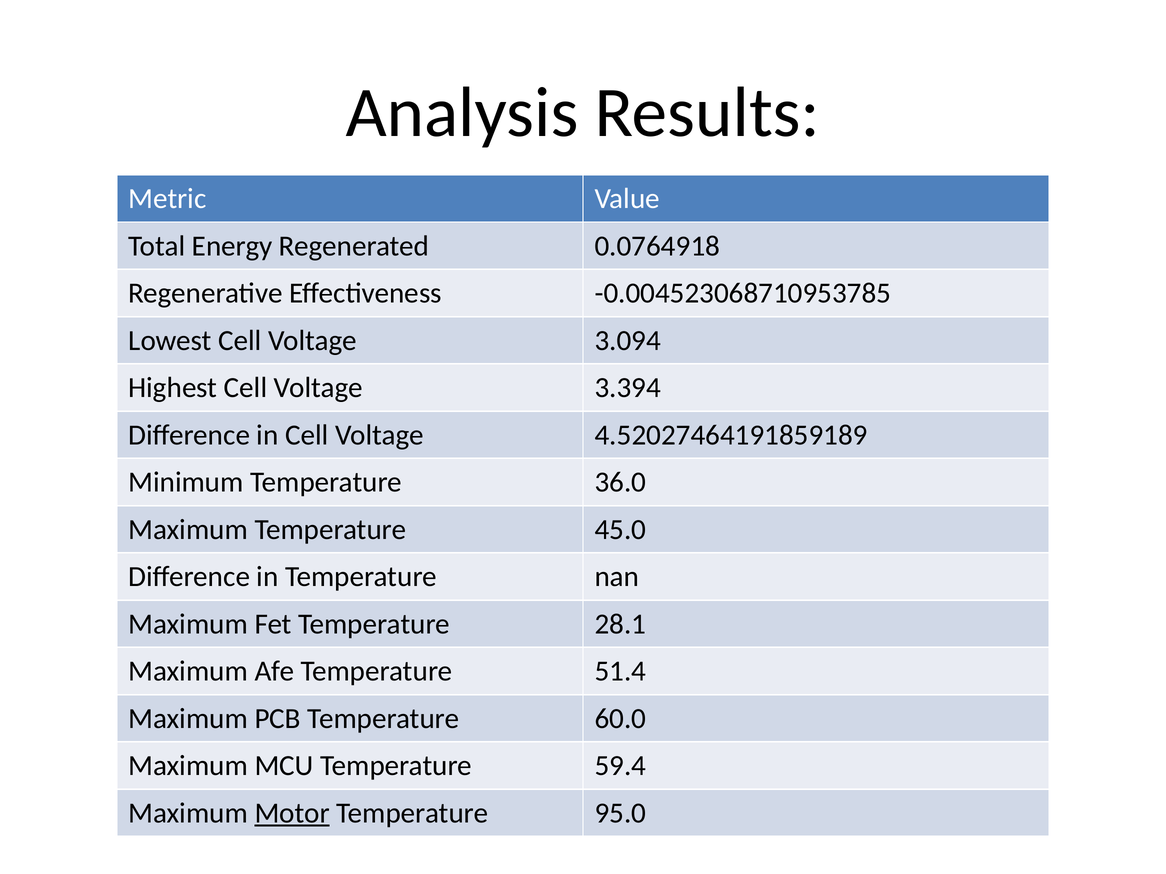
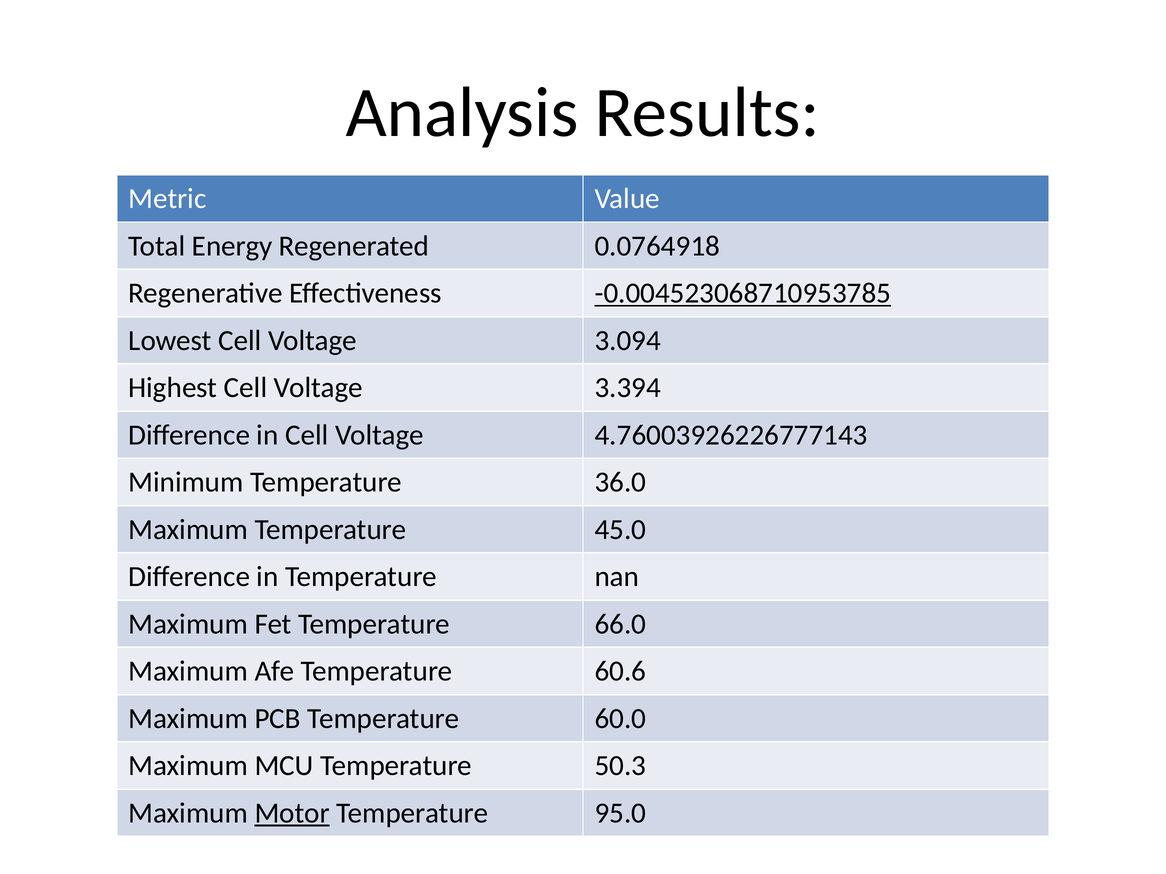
-0.004523068710953785 underline: none -> present (743, 293)
4.52027464191859189: 4.52027464191859189 -> 4.76003926226777143 (731, 435)
28.1: 28.1 -> 66.0 (620, 624)
51.4: 51.4 -> 60.6 (620, 672)
59.4: 59.4 -> 50.3 (620, 766)
